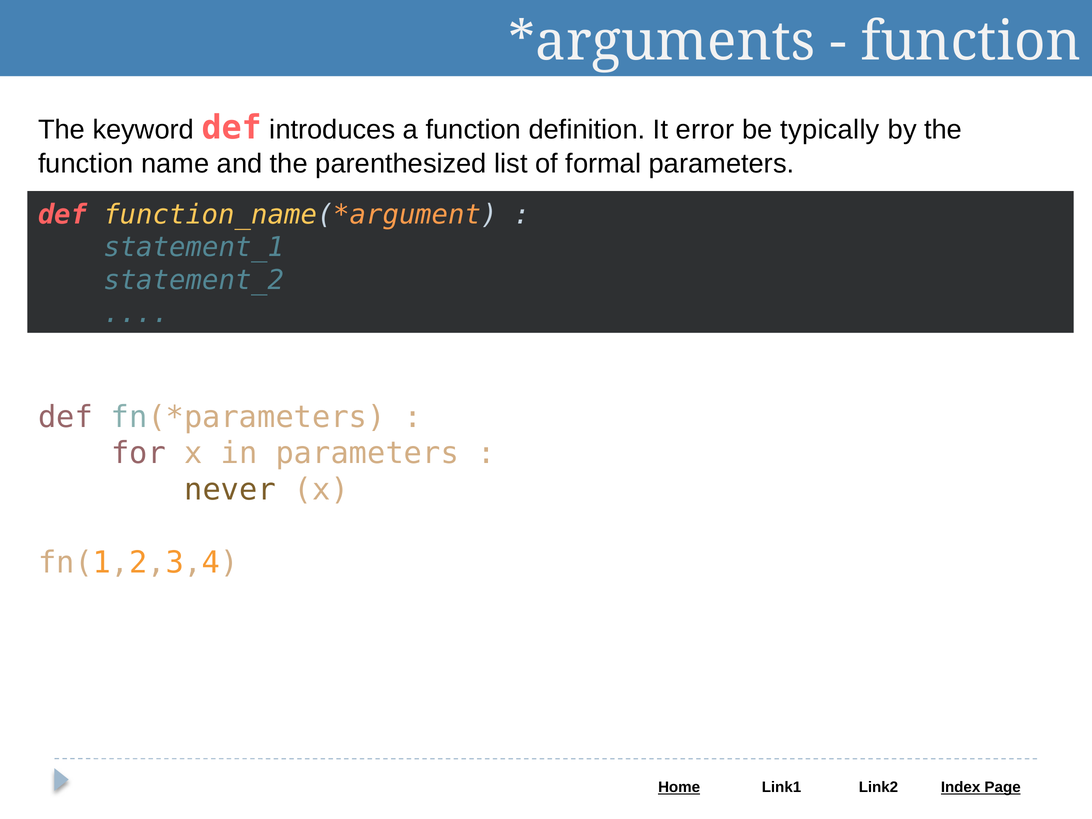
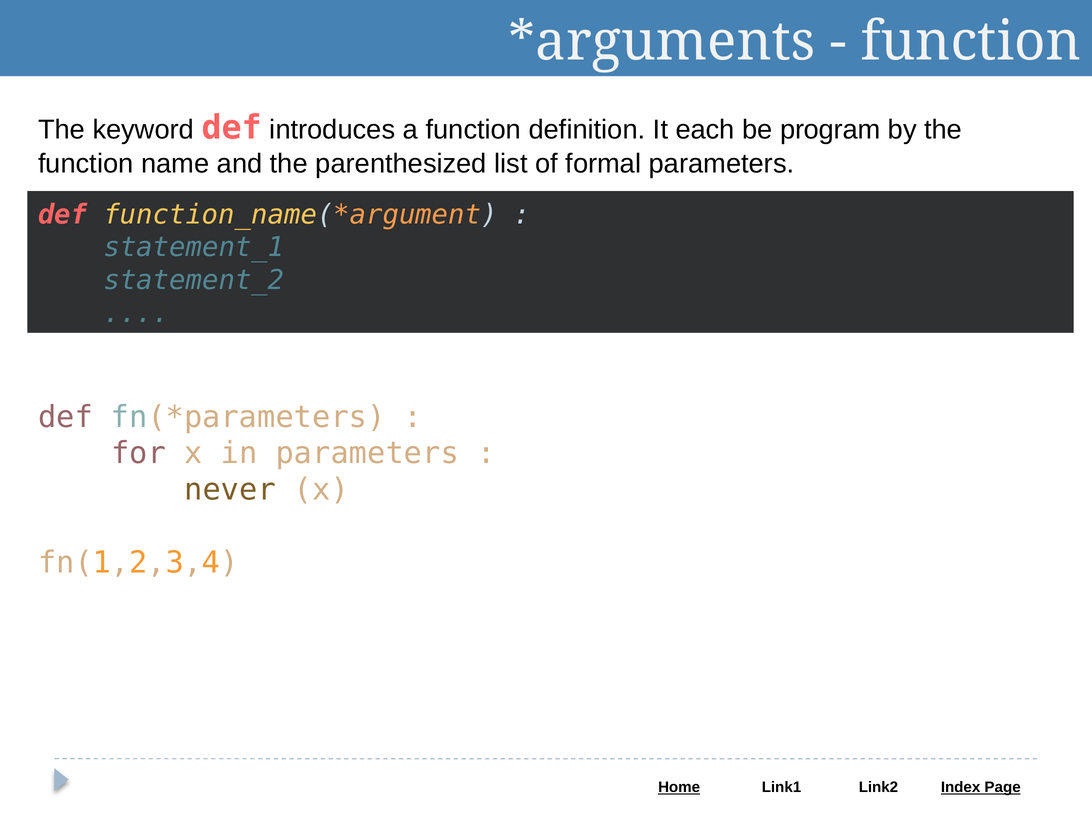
error: error -> each (705, 130)
typically: typically -> program (830, 130)
